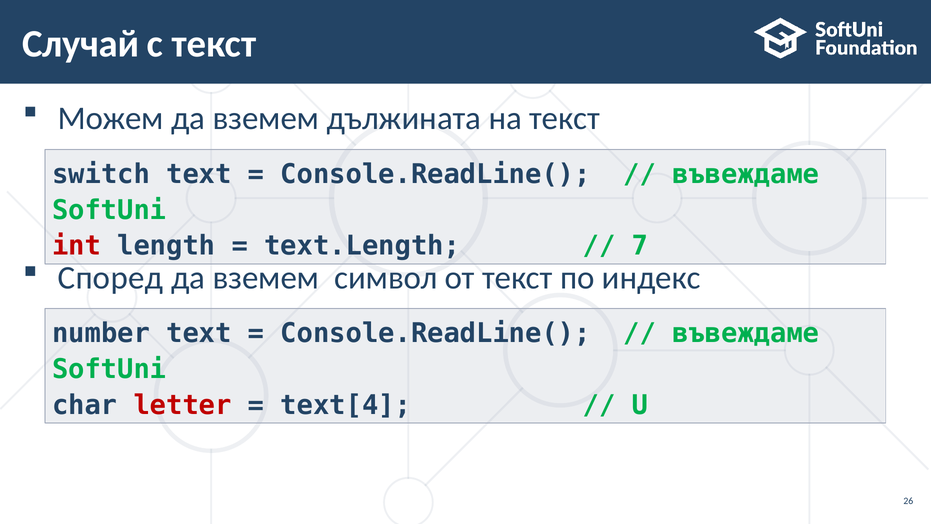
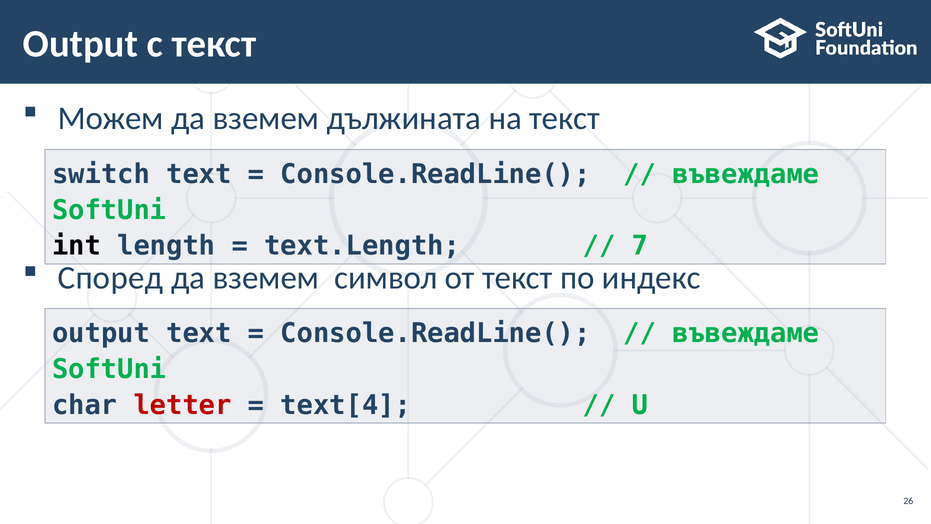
Случай: Случай -> Output (80, 44)
int colour: red -> black (77, 246)
number: number -> output (101, 333)
